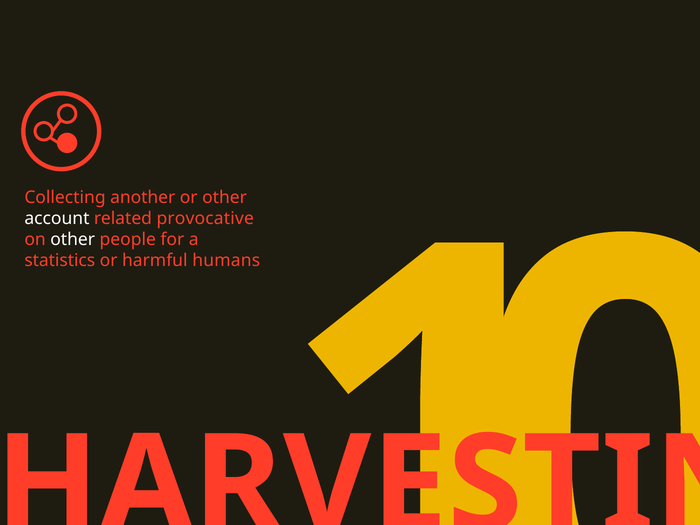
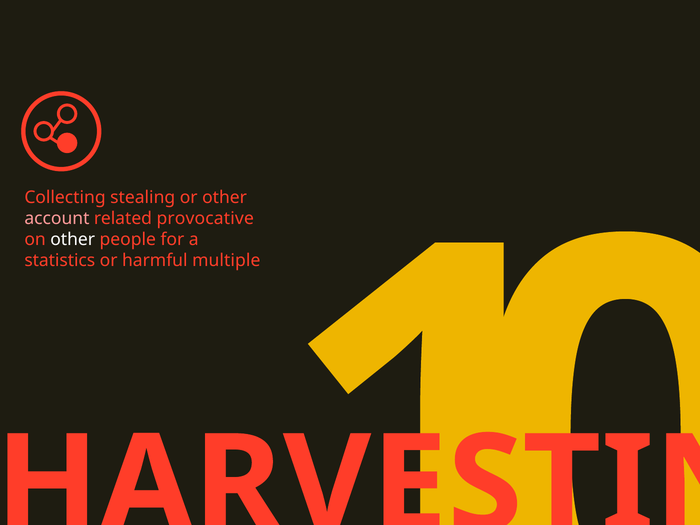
another: another -> stealing (143, 197)
account colour: white -> pink (57, 218)
humans: humans -> multiple (226, 260)
